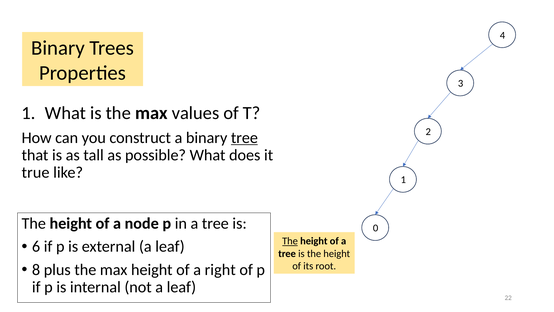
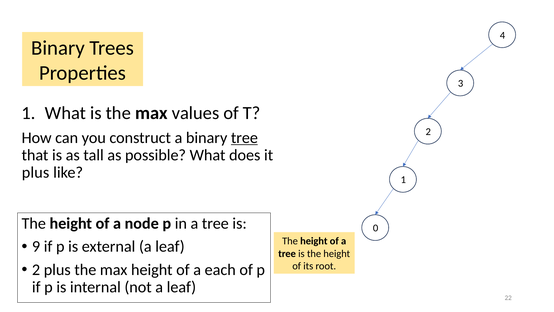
true: true -> plus (36, 172)
The underline: present -> none (290, 241)
6: 6 -> 9 (36, 246)
8: 8 -> 2 (36, 270)
right: right -> each (220, 270)
